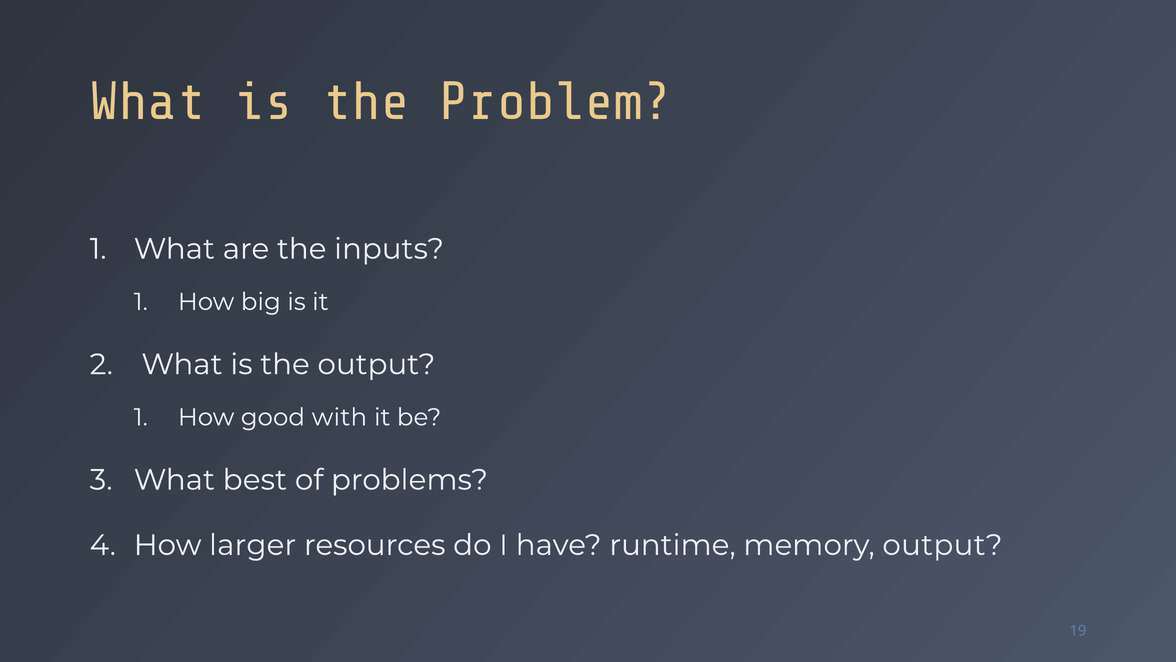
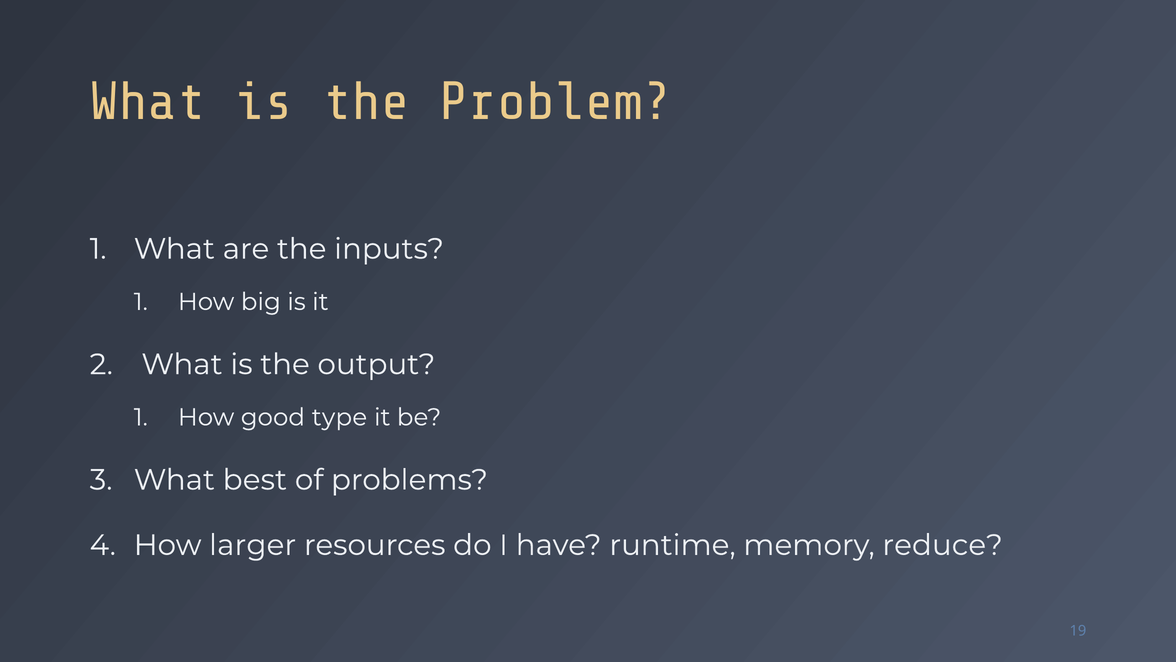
with: with -> type (339, 417)
memory output: output -> reduce (943, 545)
